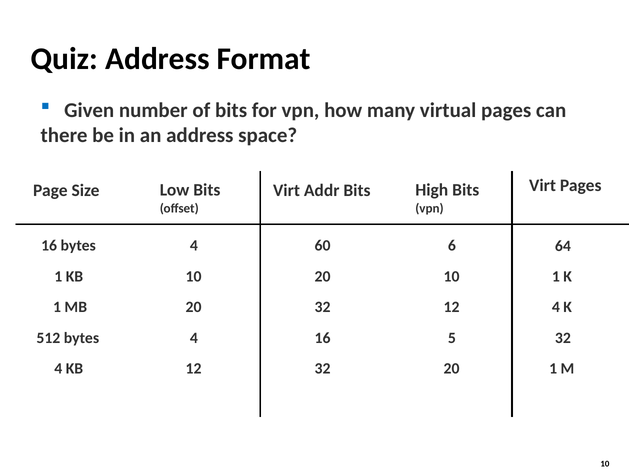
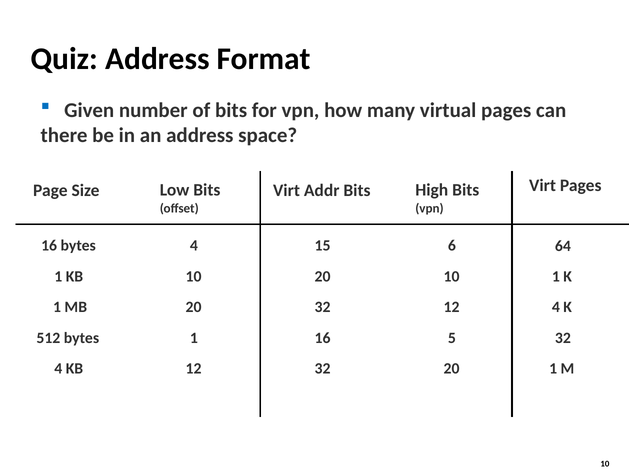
60: 60 -> 15 (323, 246)
512 bytes 4: 4 -> 1 (194, 338)
